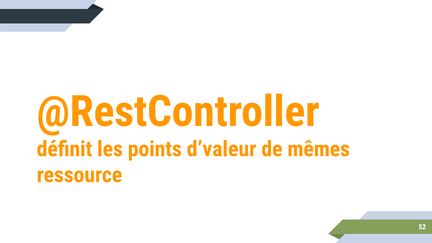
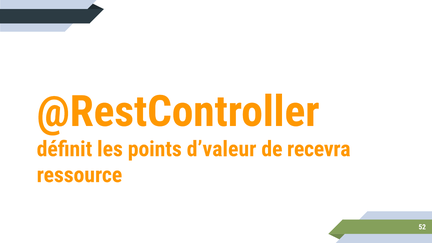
mêmes: mêmes -> recevra (319, 149)
